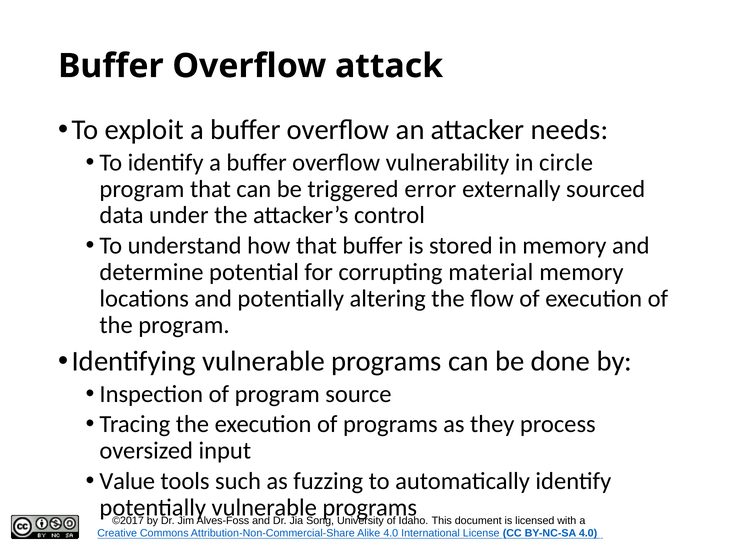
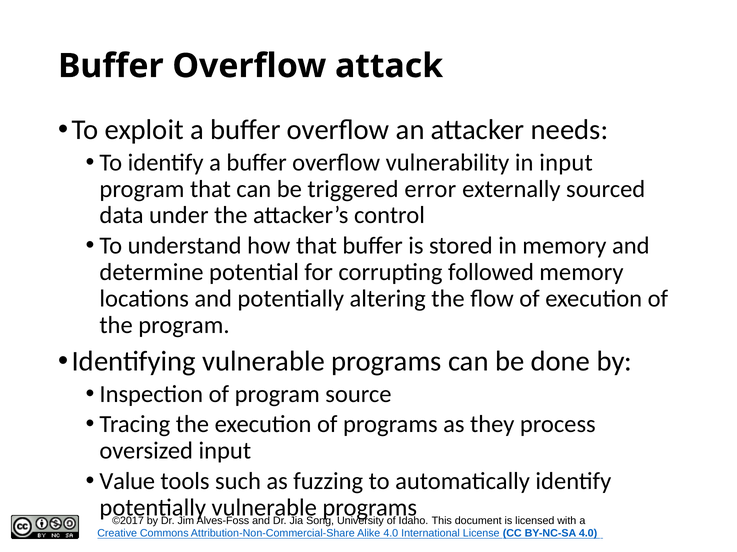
in circle: circle -> input (566, 163)
material: material -> followed (491, 273)
